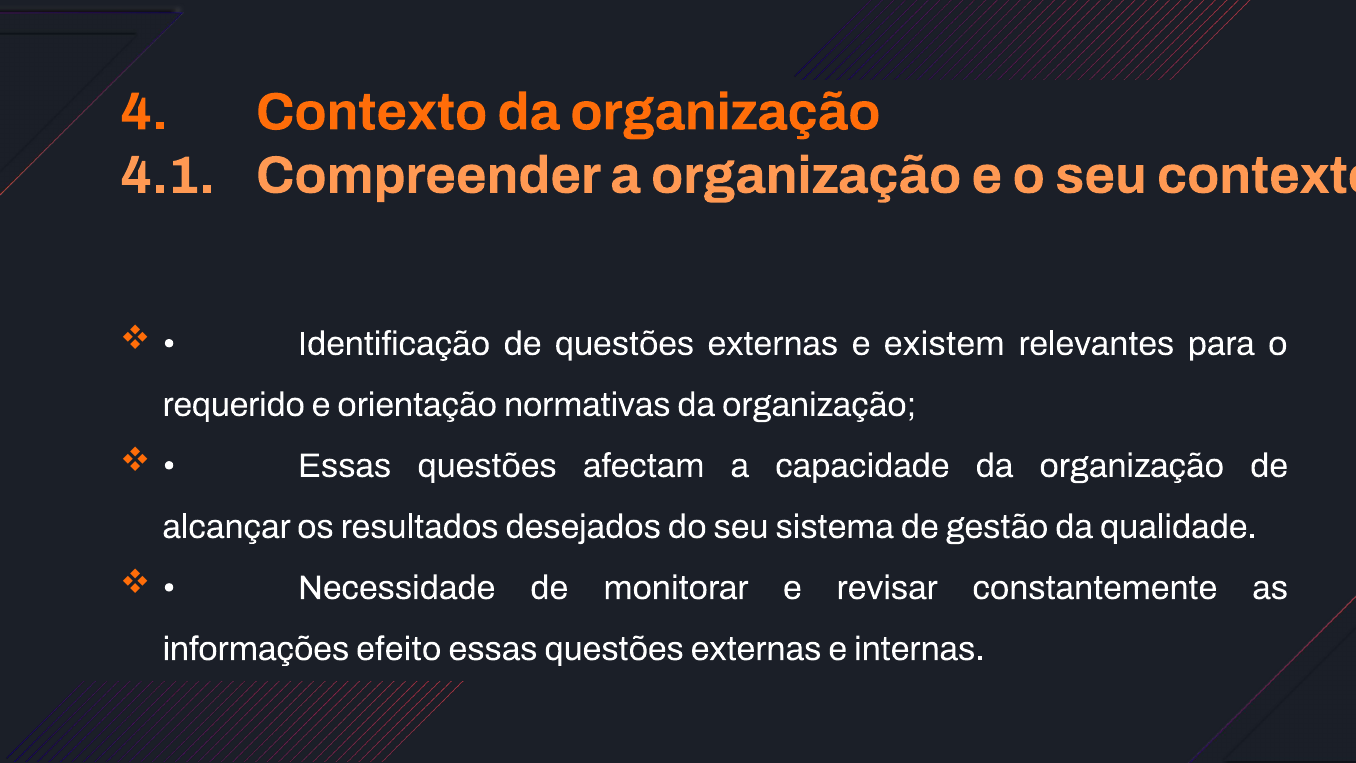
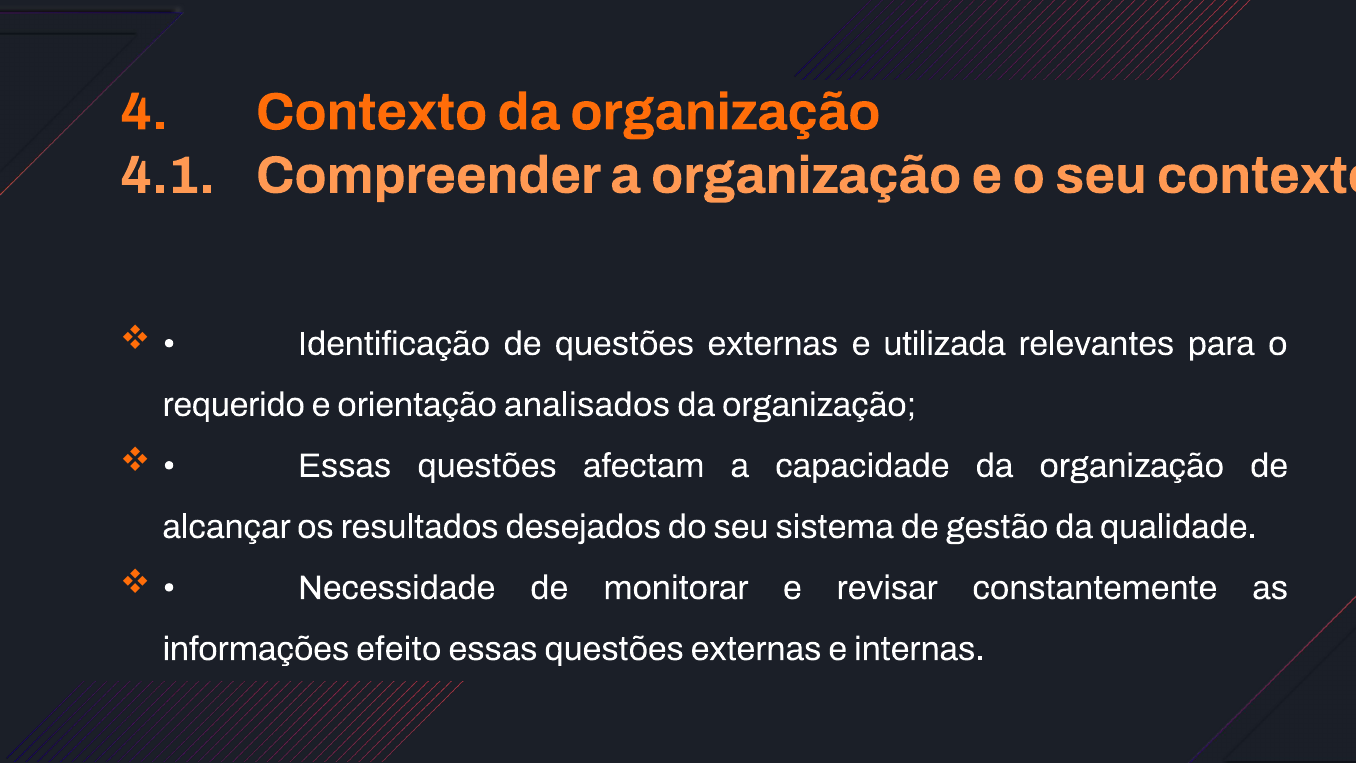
existem: existem -> utilizada (945, 344)
normativas: normativas -> analisados (587, 405)
